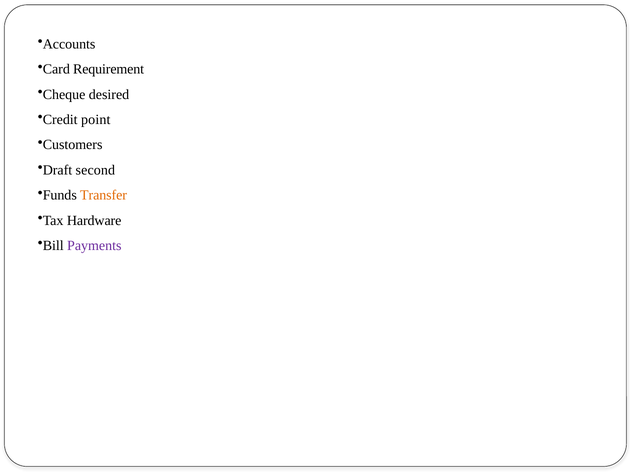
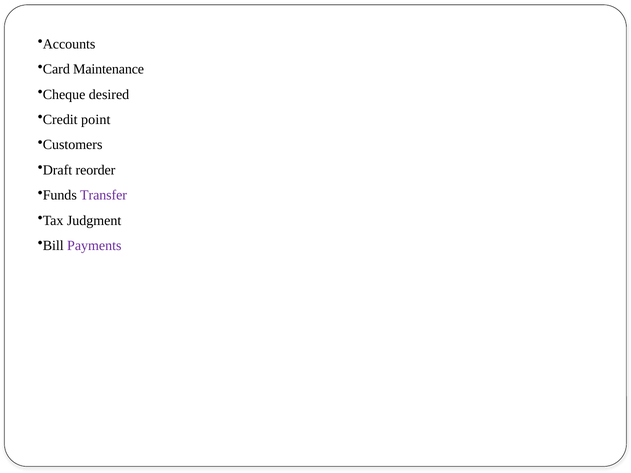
Requirement: Requirement -> Maintenance (109, 69)
second: second -> reorder (95, 170)
Transfer colour: orange -> purple (104, 195)
Hardware: Hardware -> Judgment (94, 221)
